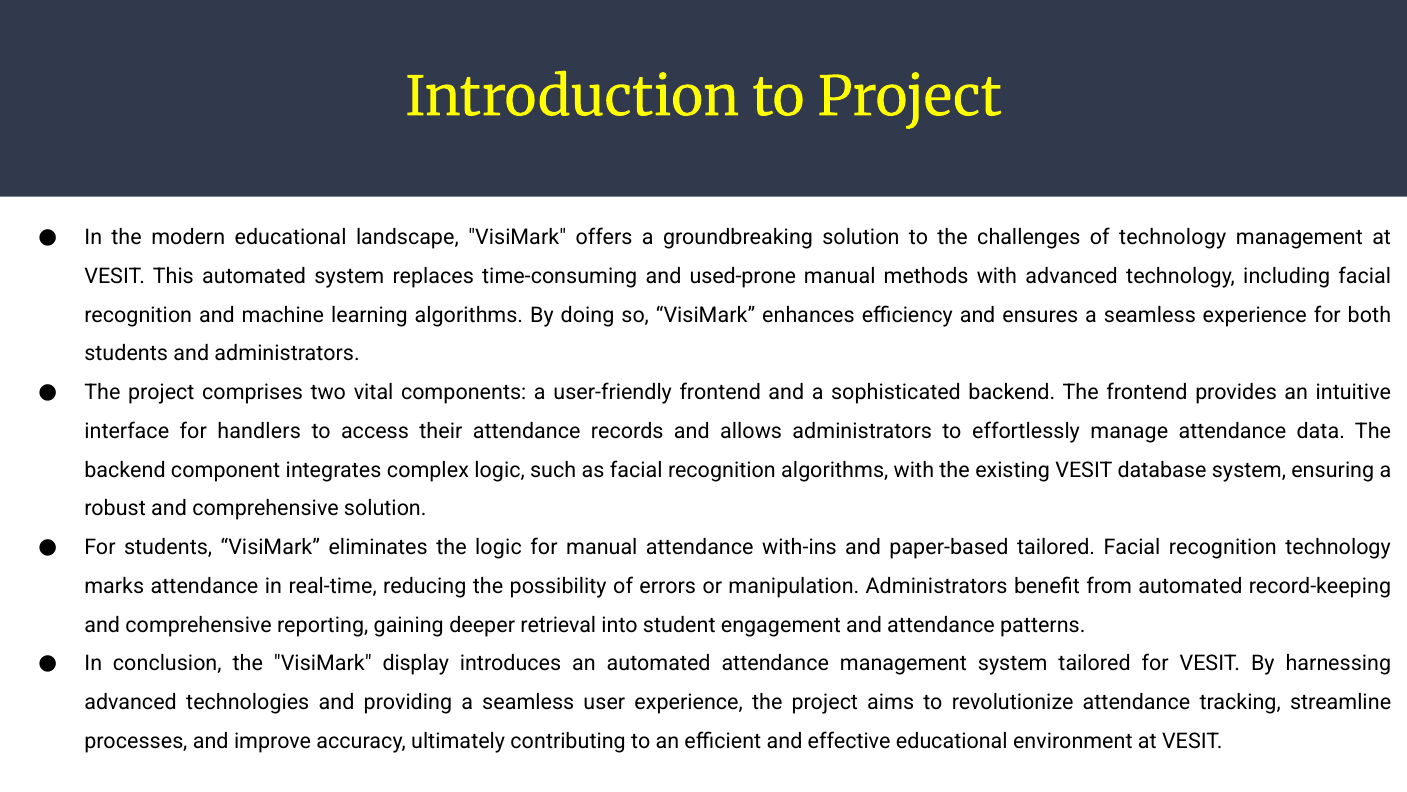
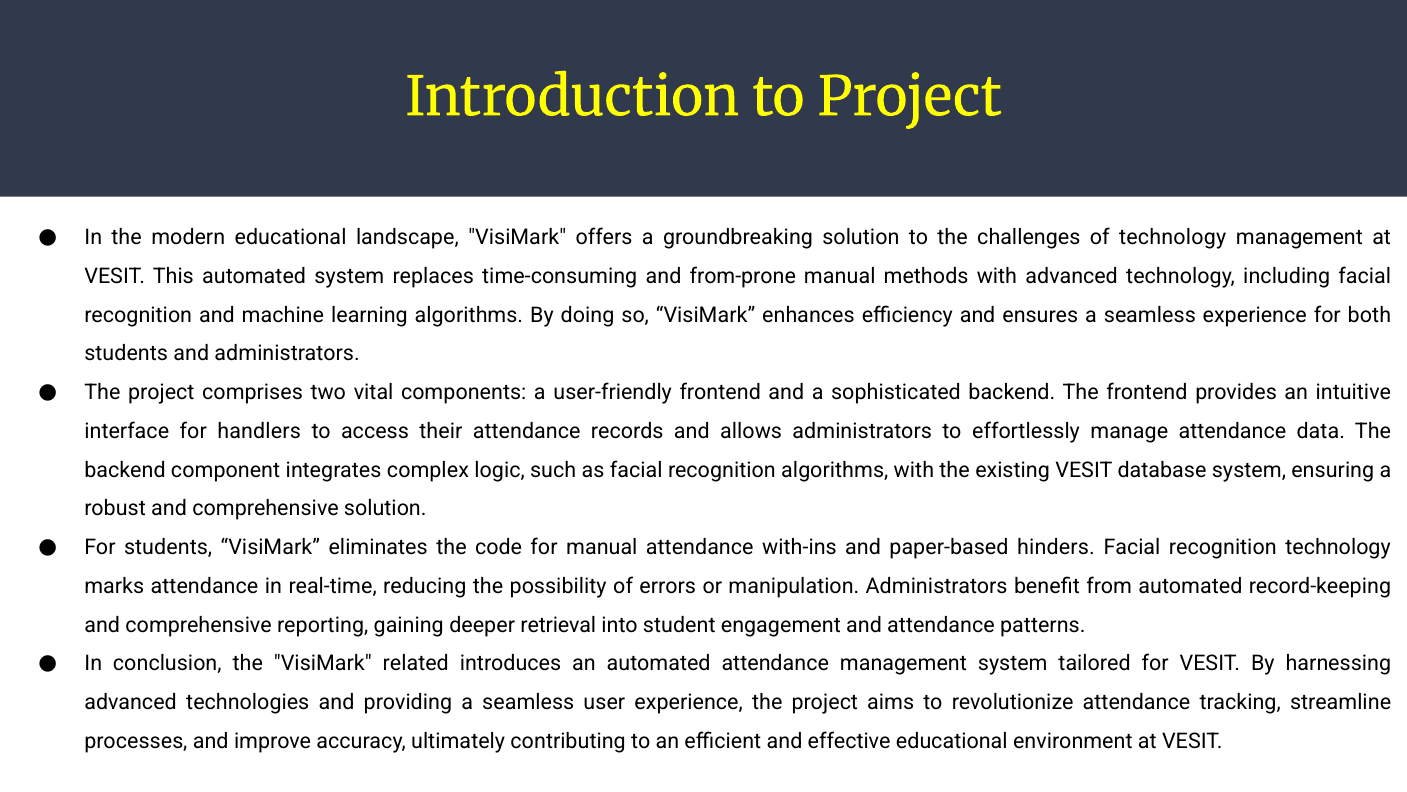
used-prone: used-prone -> from-prone (743, 276)
the logic: logic -> code (499, 547)
paper-based tailored: tailored -> hinders (1056, 547)
display: display -> related (416, 663)
